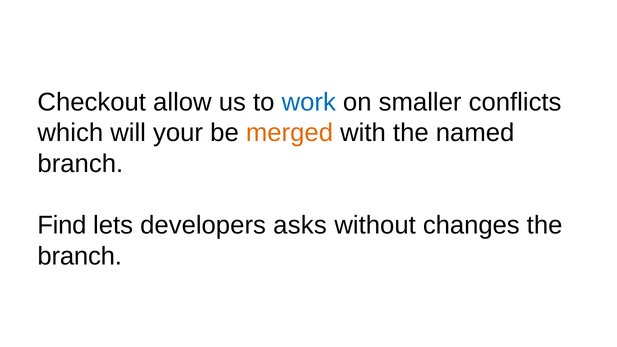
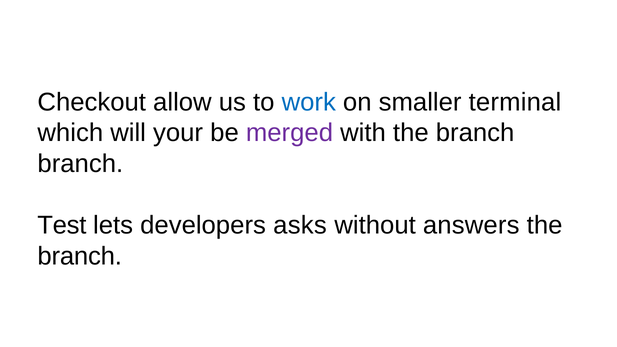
conflicts: conflicts -> terminal (515, 102)
merged colour: orange -> purple (289, 133)
with the named: named -> branch (475, 133)
Find: Find -> Test (62, 225)
changes: changes -> answers (471, 225)
